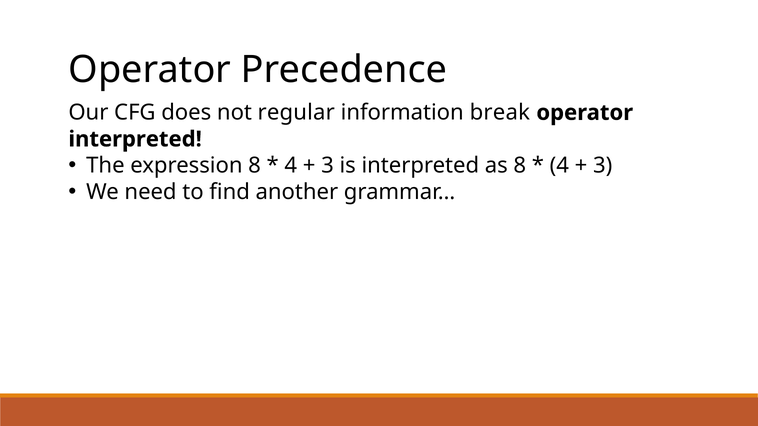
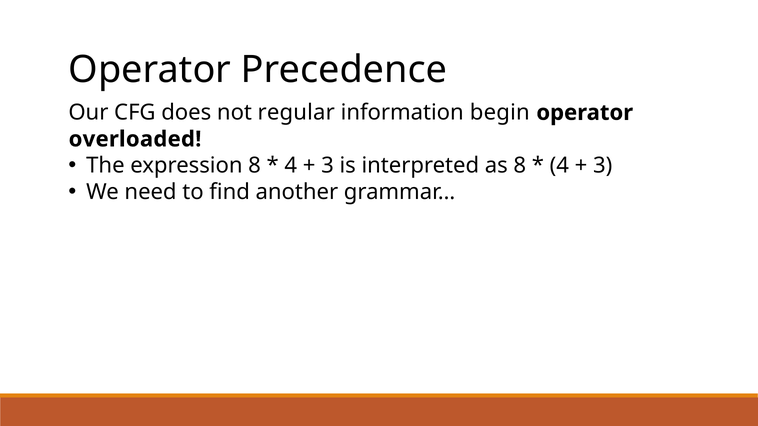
break: break -> begin (500, 113)
interpreted: interpreted -> overloaded (135, 139)
